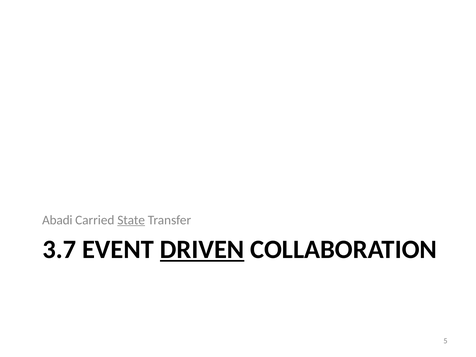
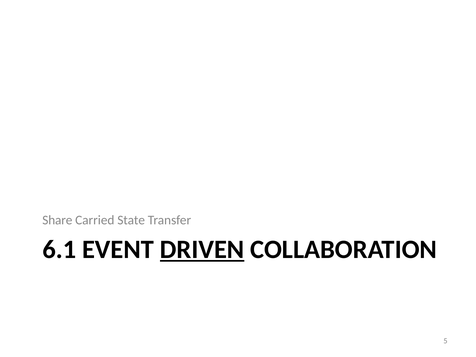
Abadi: Abadi -> Share (57, 220)
State underline: present -> none (131, 220)
3.7: 3.7 -> 6.1 (59, 249)
